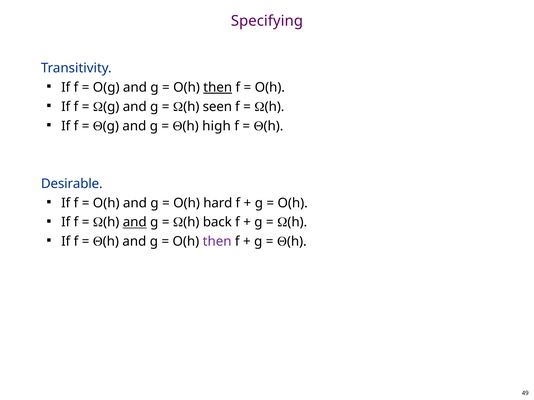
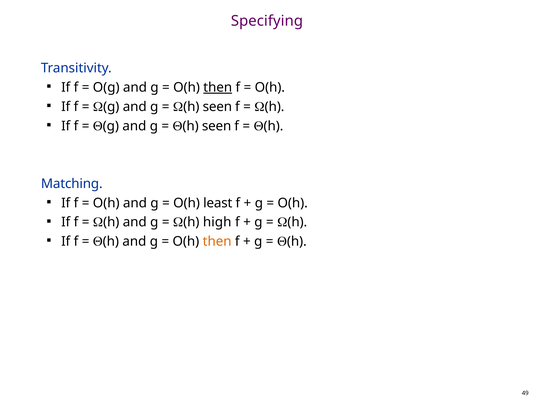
(h high: high -> seen (217, 126)
Desirable: Desirable -> Matching (72, 184)
hard: hard -> least (218, 203)
and underline: present -> none (135, 223)
back: back -> high (217, 223)
then colour: purple -> orange (217, 242)
